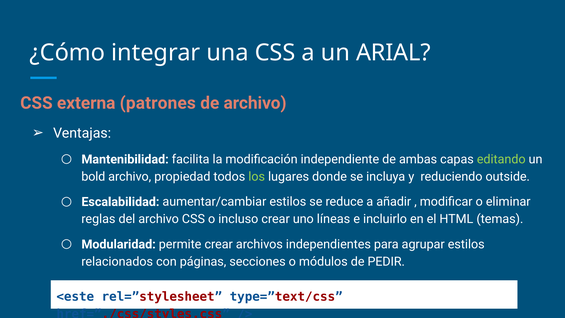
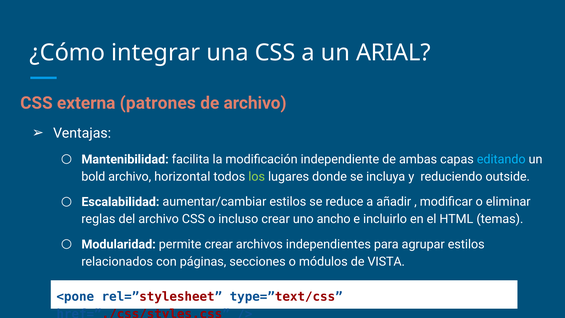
editando colour: light green -> light blue (501, 159)
propiedad: propiedad -> horizontal (182, 177)
líneas: líneas -> ancho (334, 219)
PEDIR: PEDIR -> VISTA (386, 261)
<este: <este -> <pone (75, 296)
